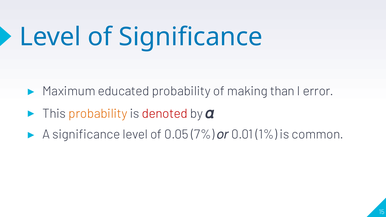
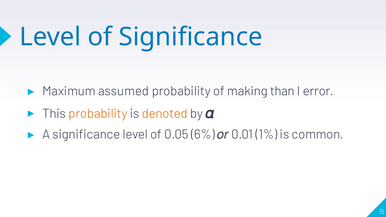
educated: educated -> assumed (124, 91)
denoted colour: red -> orange (165, 114)
7%: 7% -> 6% (203, 134)
